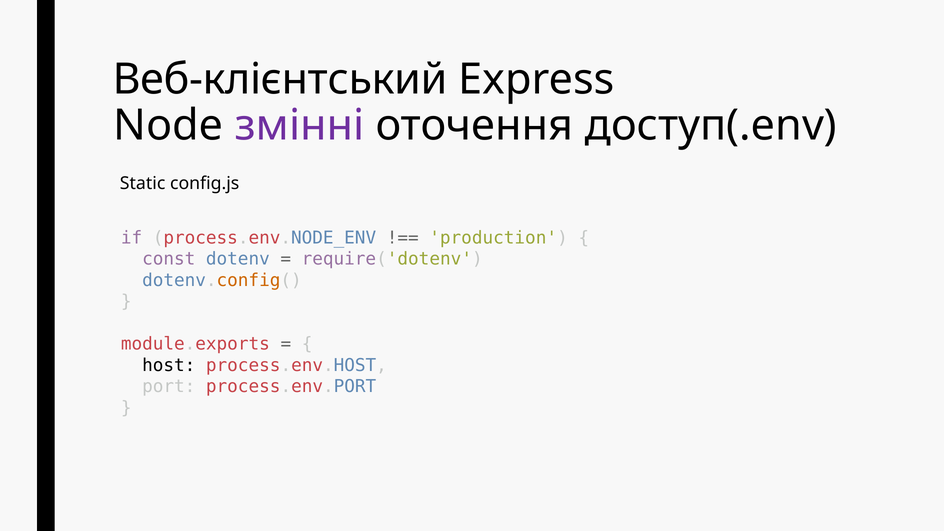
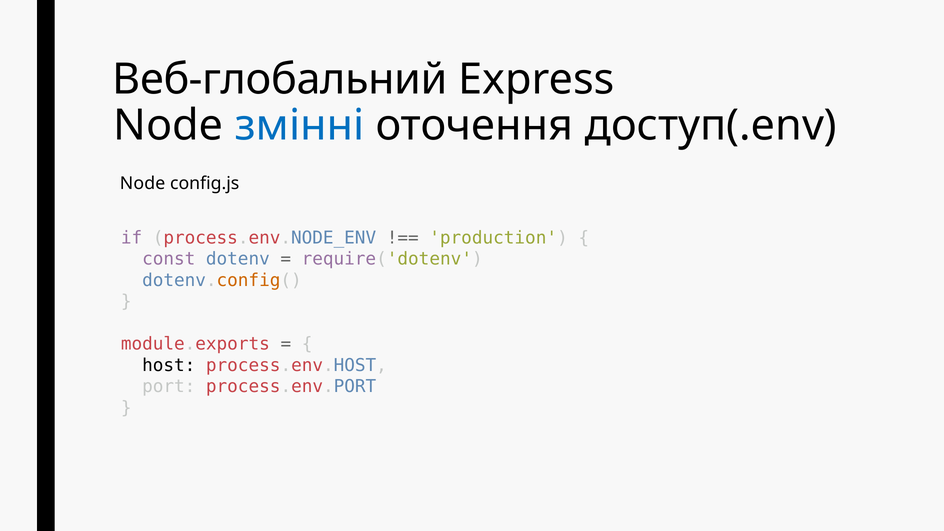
Веб-клієнтський: Веб-клієнтський -> Веб-глобальний (280, 79)
змінні colour: purple -> blue (300, 126)
Static: Static -> Node (143, 183)
